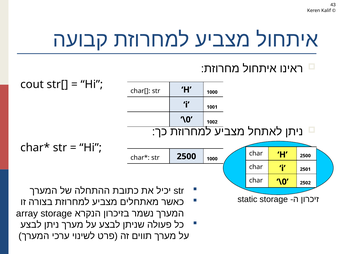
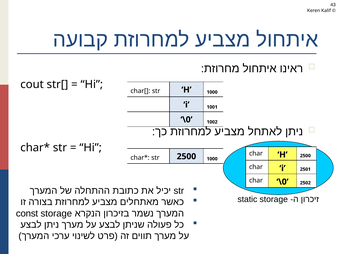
array: array -> const (27, 214)
